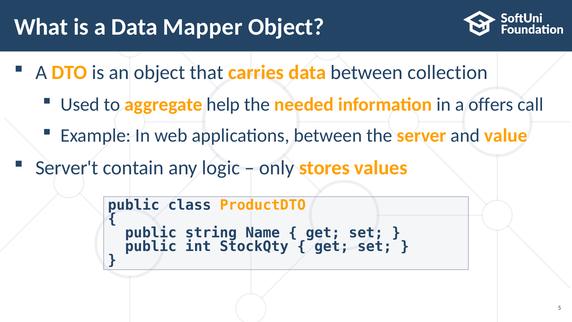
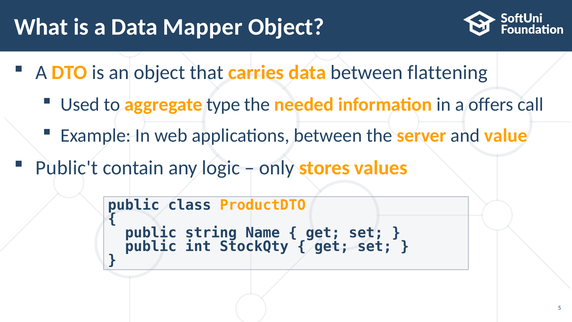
collection: collection -> flattening (448, 73)
help: help -> type (223, 104)
Server't: Server't -> Public't (67, 168)
